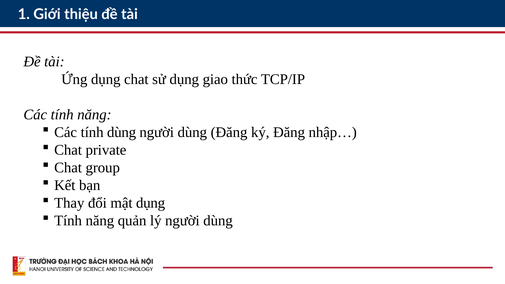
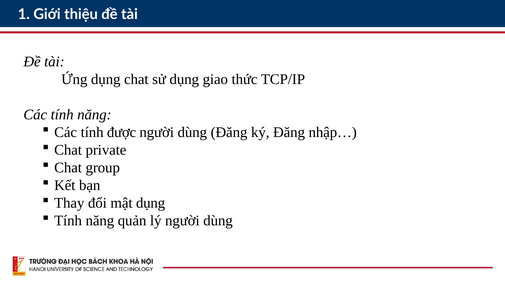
tính dùng: dùng -> được (122, 132)
